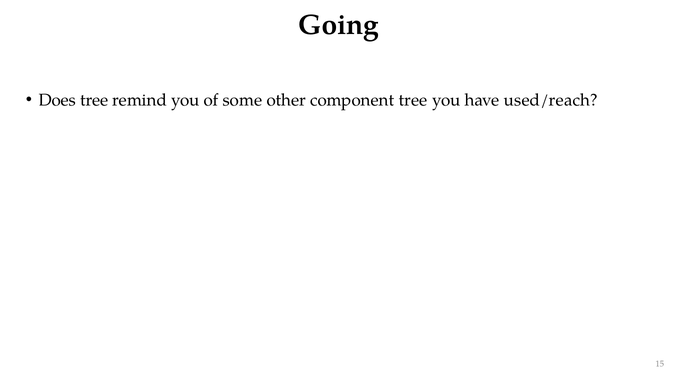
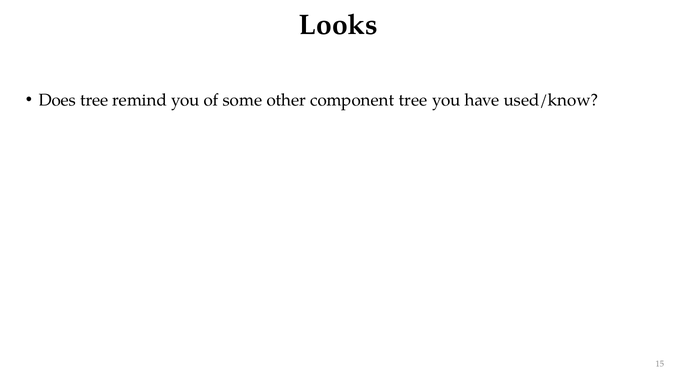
Going: Going -> Looks (338, 25)
used/reach: used/reach -> used/know (551, 100)
